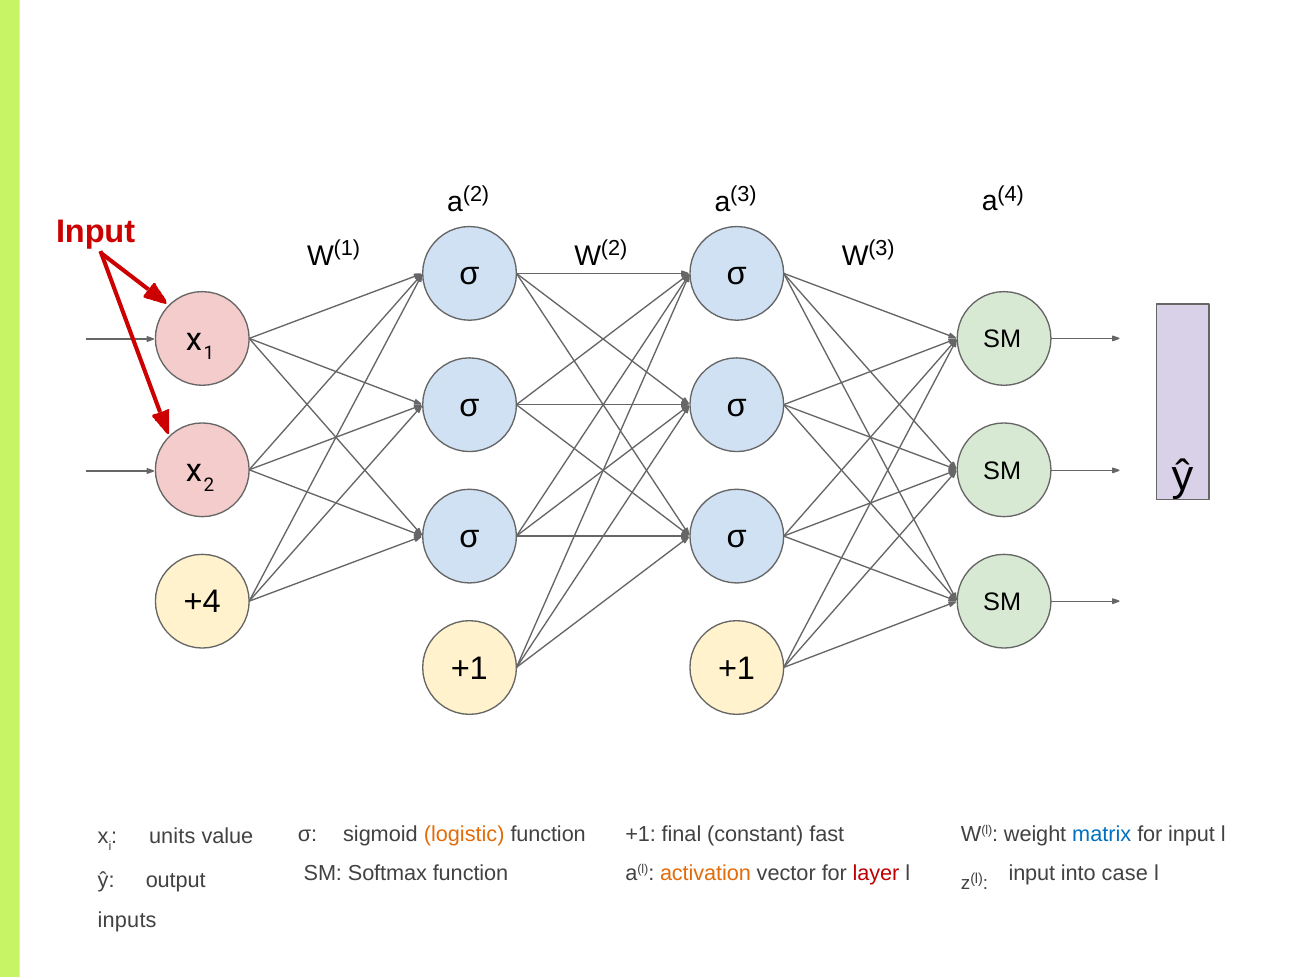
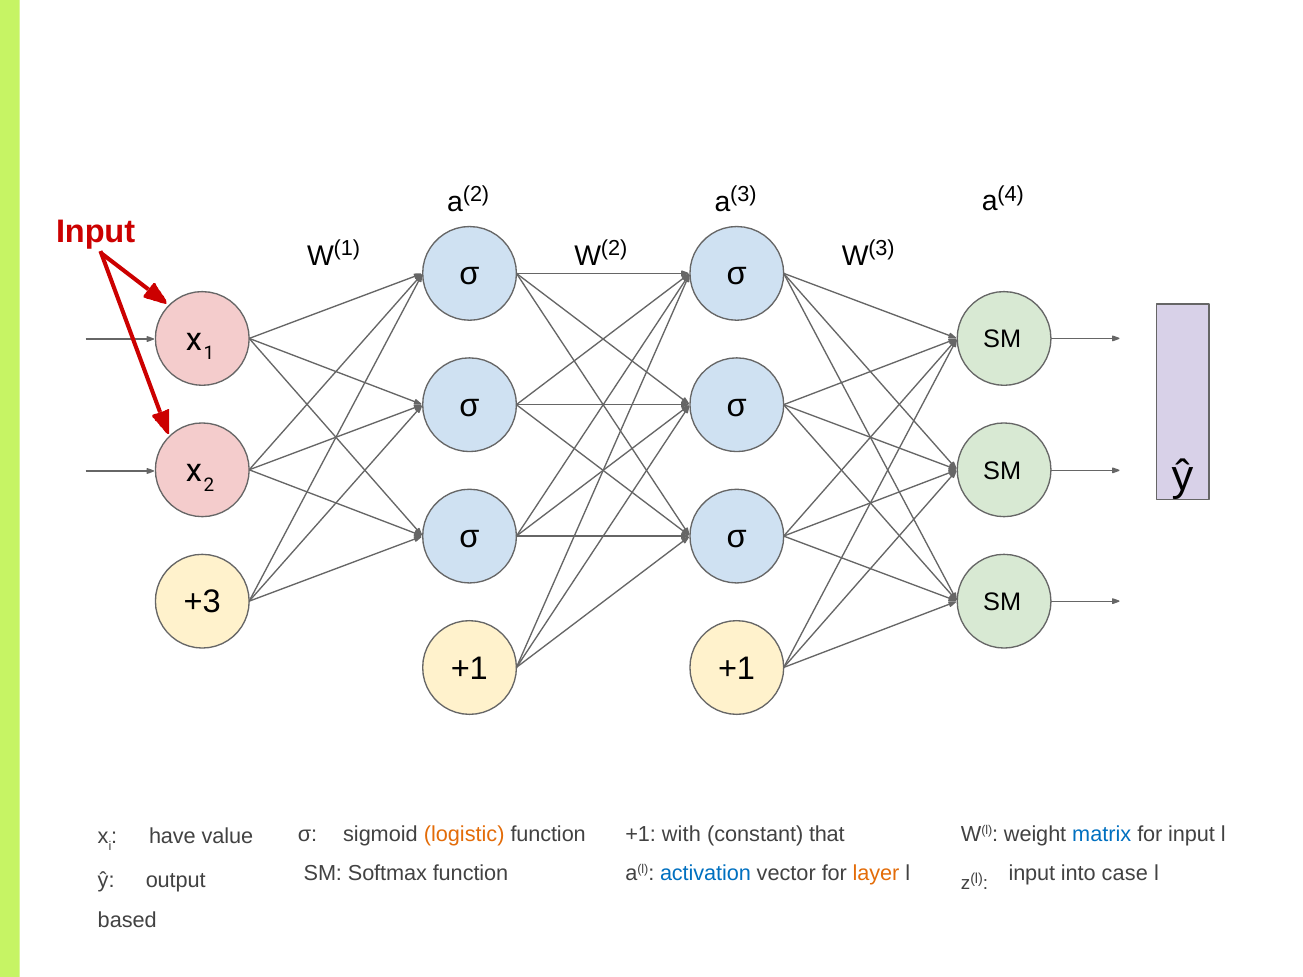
+4: +4 -> +3 (202, 602)
final: final -> with (681, 834)
fast: fast -> that (827, 834)
units: units -> have (172, 837)
activation colour: orange -> blue (705, 874)
layer colour: red -> orange (876, 874)
inputs: inputs -> based (127, 920)
